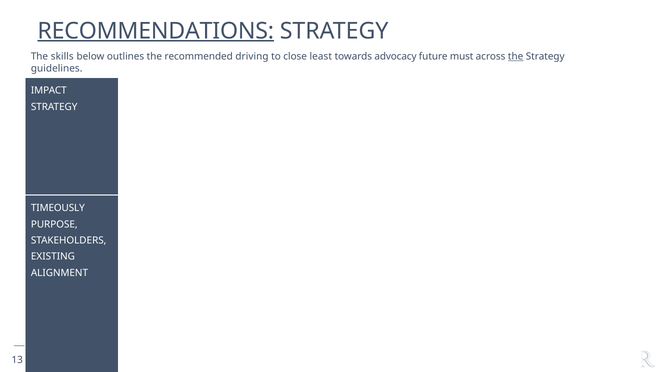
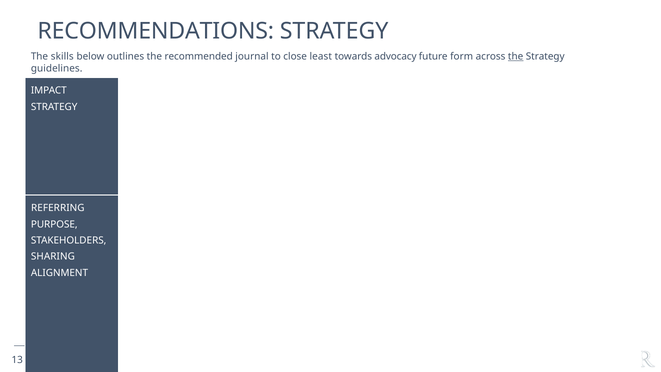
RECOMMENDATIONS underline: present -> none (156, 31)
driving: driving -> journal (252, 56)
must: must -> form (462, 56)
TIMEOUSLY: TIMEOUSLY -> REFERRING (58, 208)
EXISTING: EXISTING -> SHARING (53, 256)
